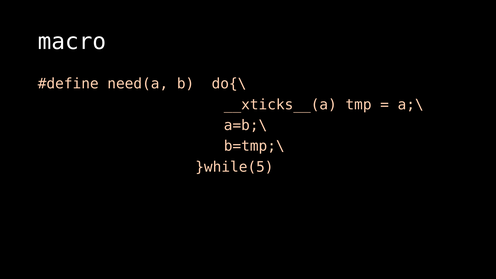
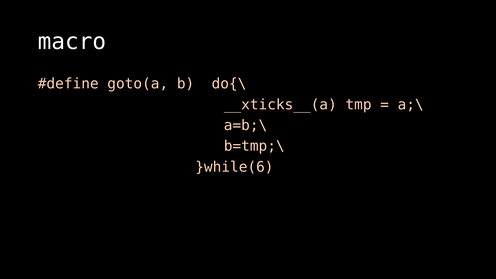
need(a: need(a -> goto(a (138, 84)
}while(5: }while(5 -> }while(6 (234, 167)
